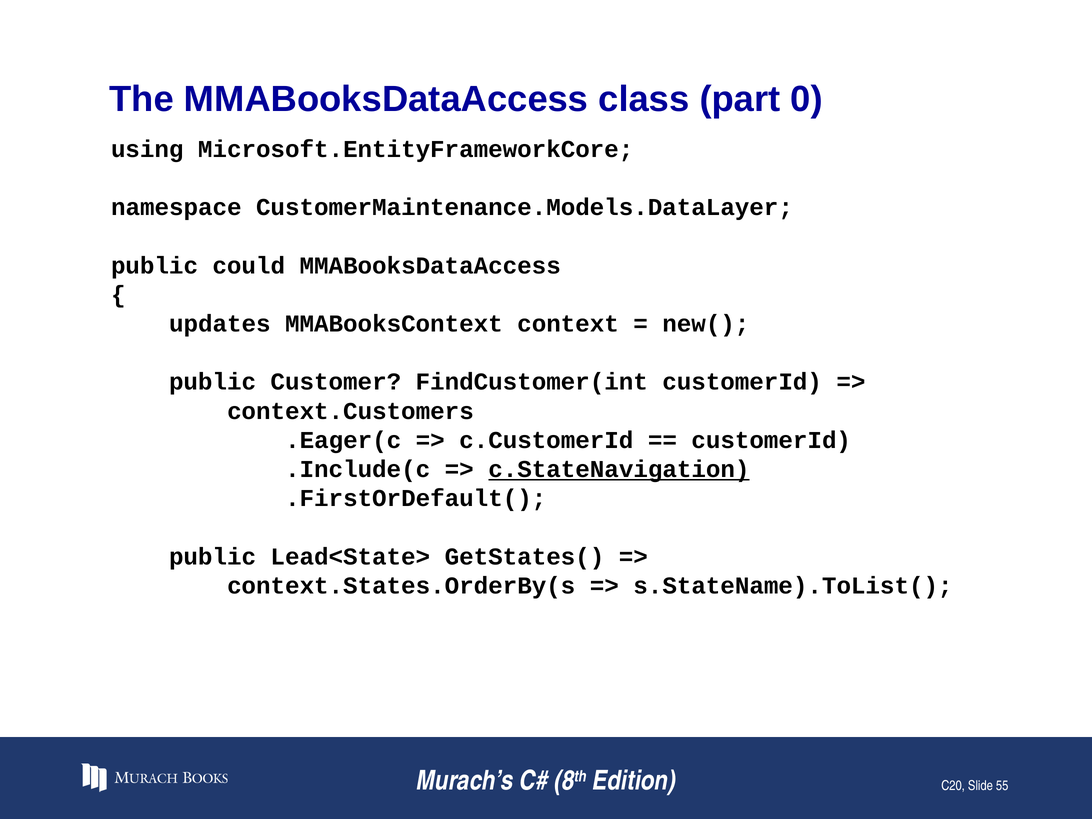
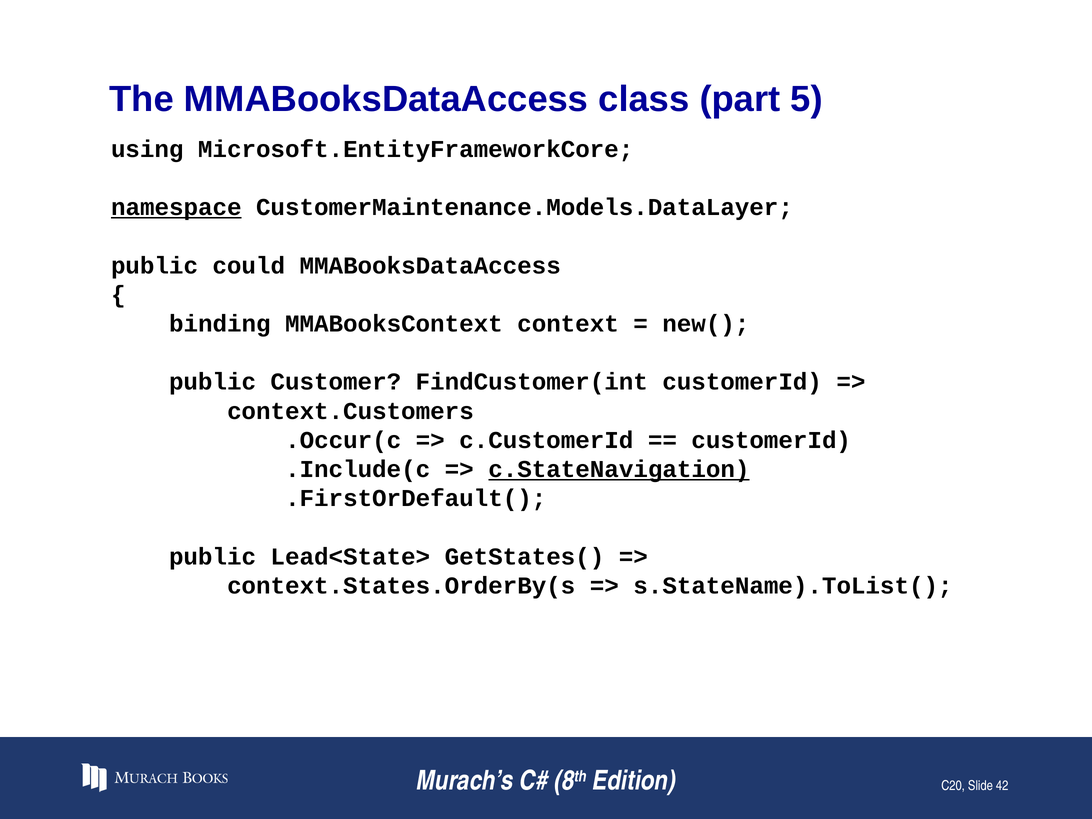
0: 0 -> 5 (807, 99)
namespace underline: none -> present (176, 207)
updates: updates -> binding (220, 324)
.Eager(c: .Eager(c -> .Occur(c (343, 440)
55: 55 -> 42 (1002, 786)
